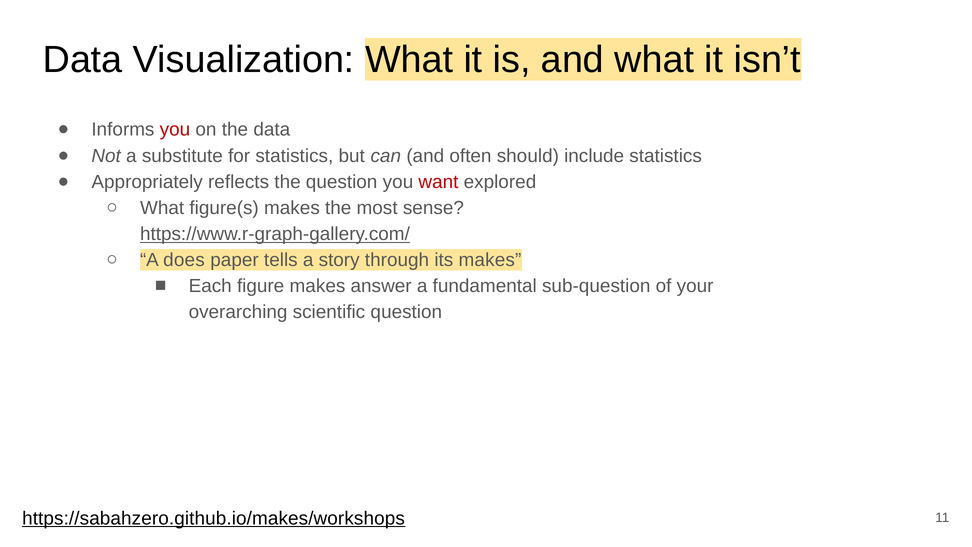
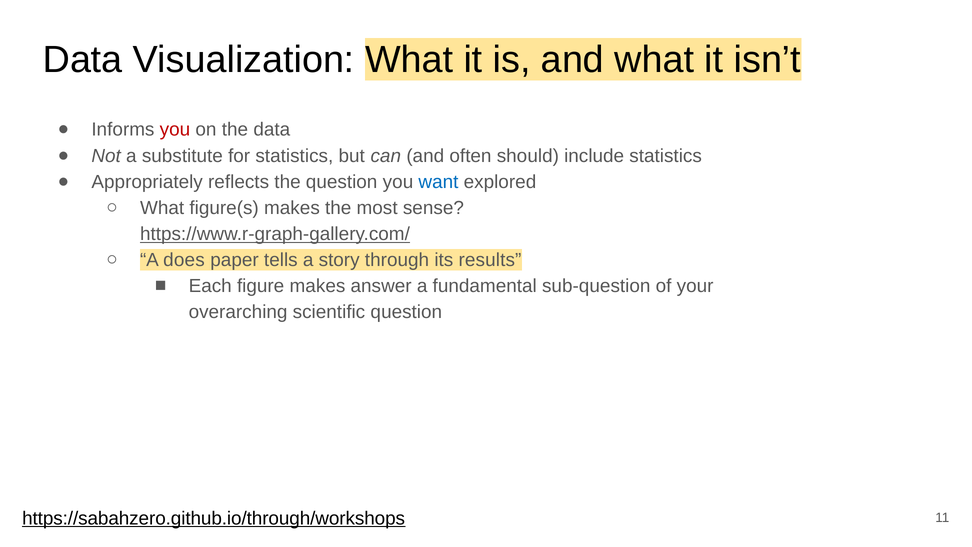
want colour: red -> blue (438, 182)
its makes: makes -> results (490, 260)
https://sabahzero.github.io/makes/workshops: https://sabahzero.github.io/makes/workshops -> https://sabahzero.github.io/through/workshops (214, 518)
